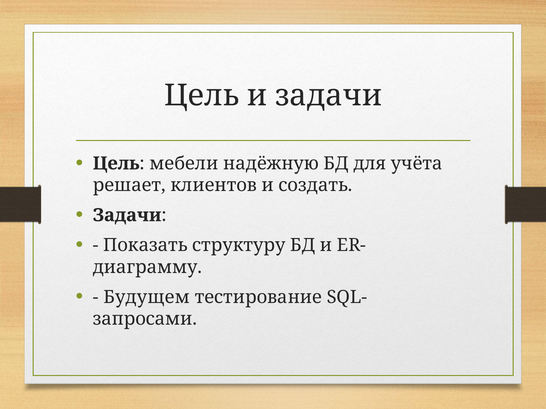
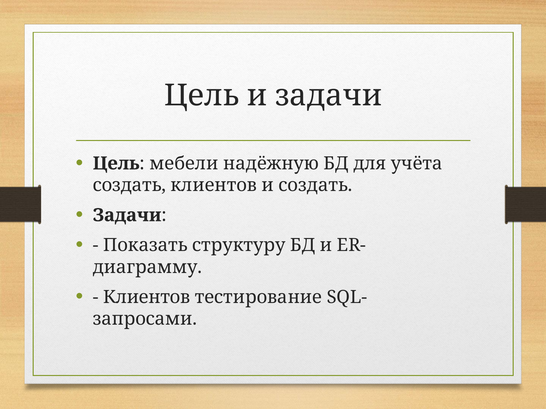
решает: решает -> создать (129, 185)
Будущем: Будущем -> Клиентов (147, 297)
